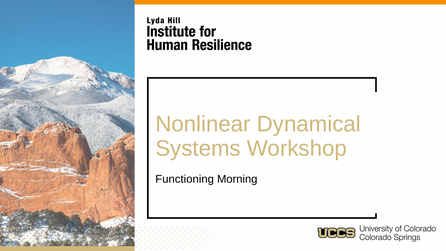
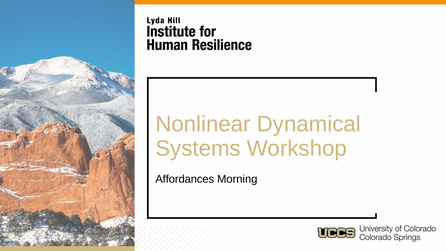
Functioning: Functioning -> Affordances (185, 179)
